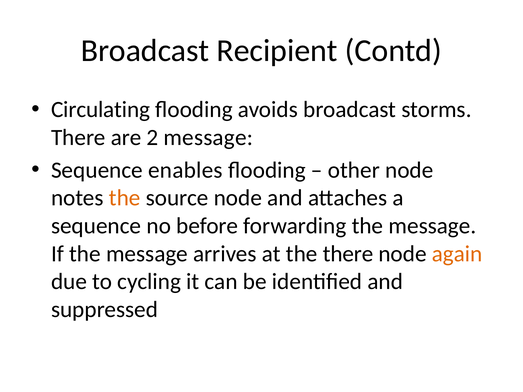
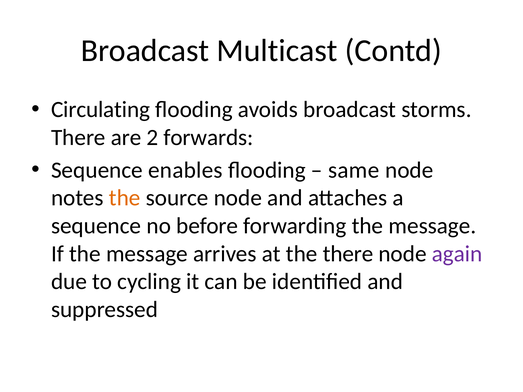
Recipient: Recipient -> Multicast (277, 51)
2 message: message -> forwards (208, 138)
other: other -> same (354, 170)
again colour: orange -> purple (457, 254)
